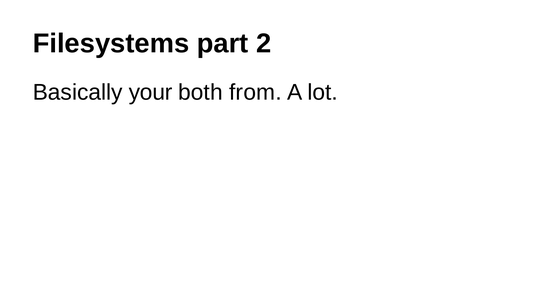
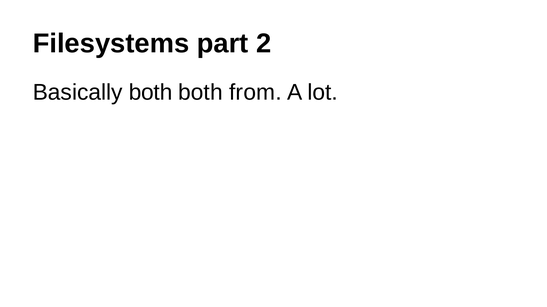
Basically your: your -> both (151, 93)
